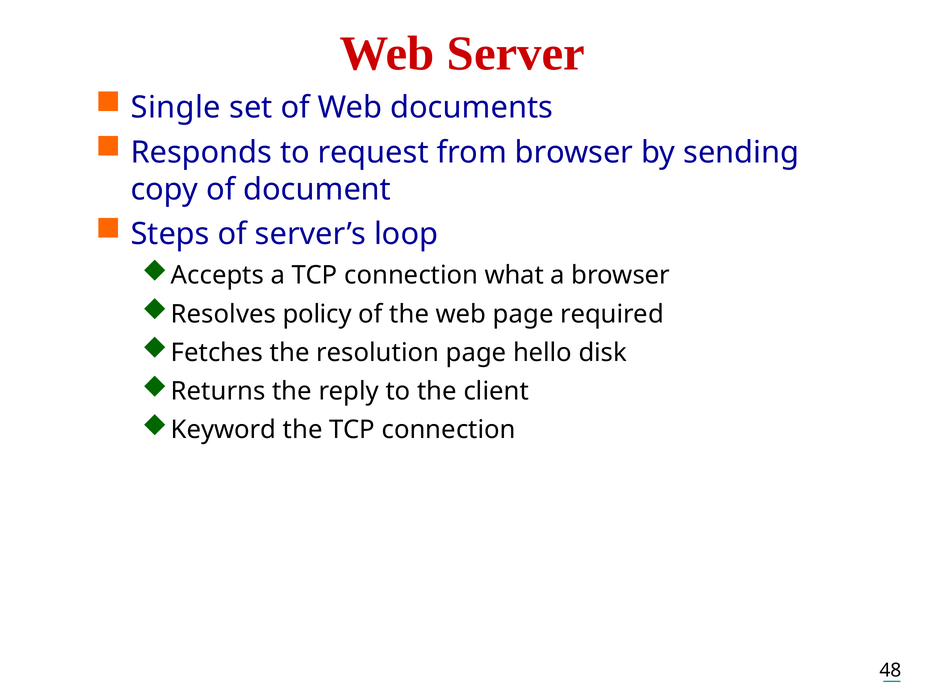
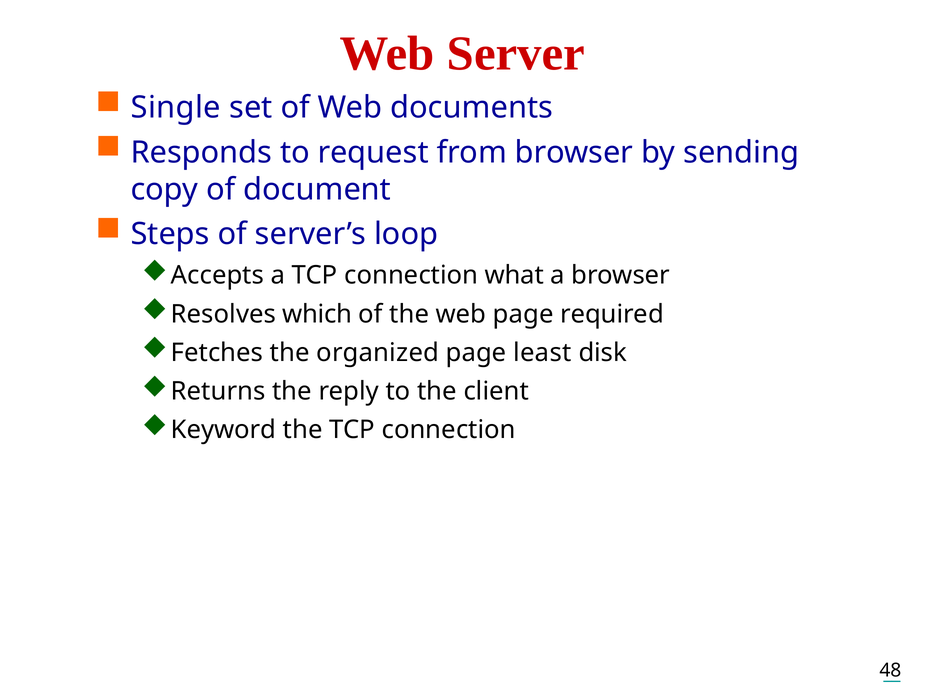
policy: policy -> which (317, 314)
resolution: resolution -> organized (378, 353)
hello: hello -> least (542, 353)
